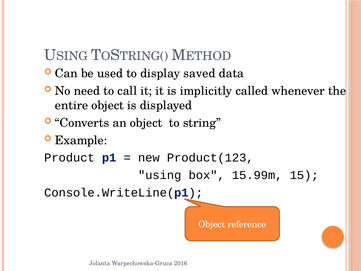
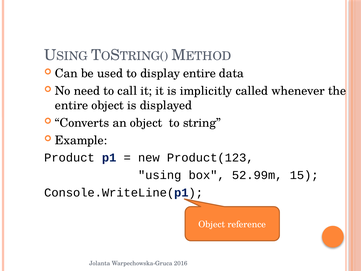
display saved: saved -> entire (200, 73)
15.99m: 15.99m -> 52.99m (257, 175)
